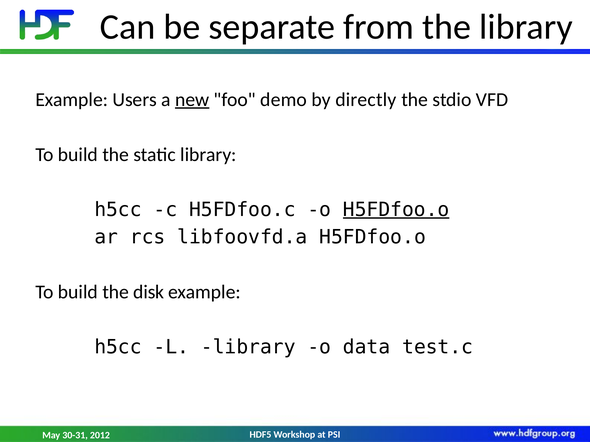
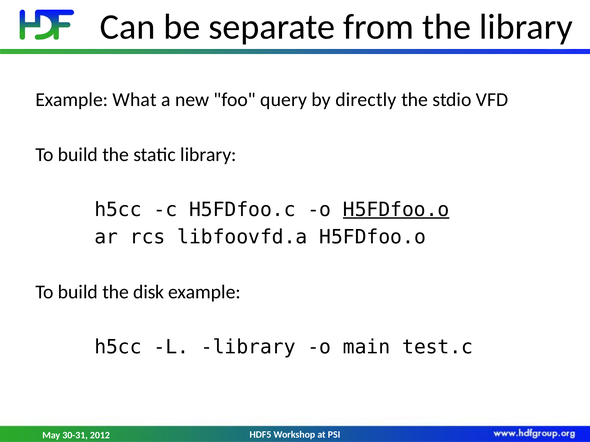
Users: Users -> What (135, 100)
new underline: present -> none (192, 100)
demo: demo -> query (284, 100)
data: data -> main (367, 347)
